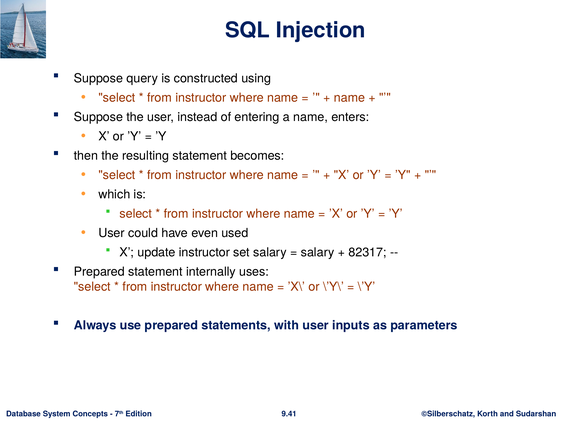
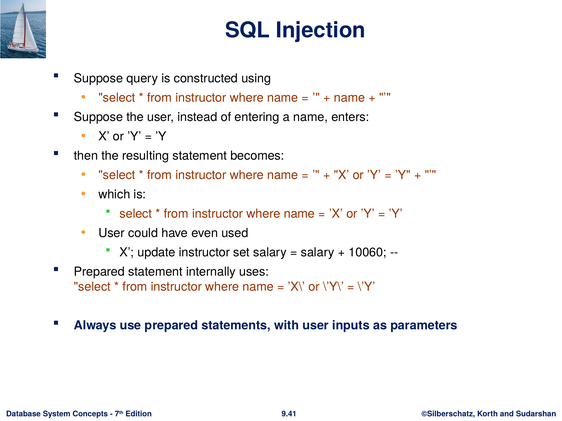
82317: 82317 -> 10060 (368, 253)
